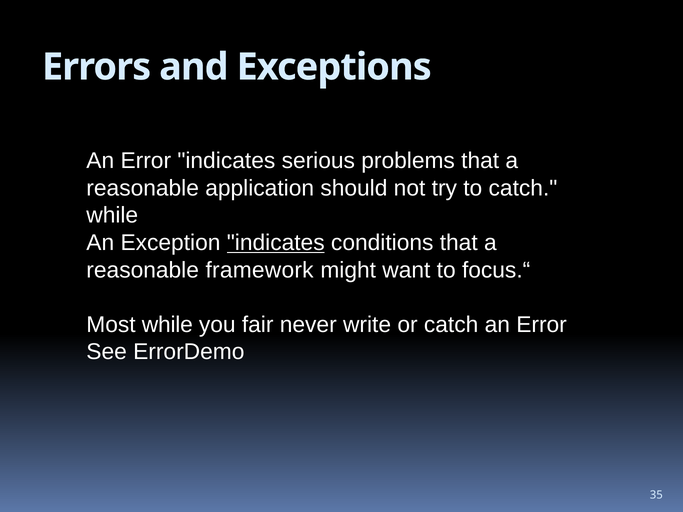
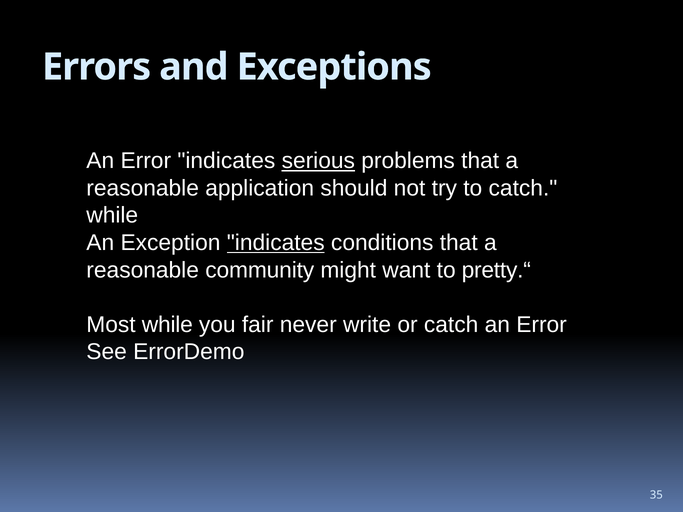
serious underline: none -> present (318, 161)
framework: framework -> community (260, 270)
focus.“: focus.“ -> pretty.“ (496, 270)
